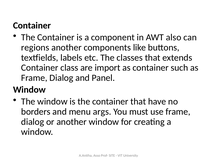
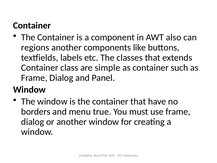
import: import -> simple (107, 68)
args: args -> true (102, 111)
